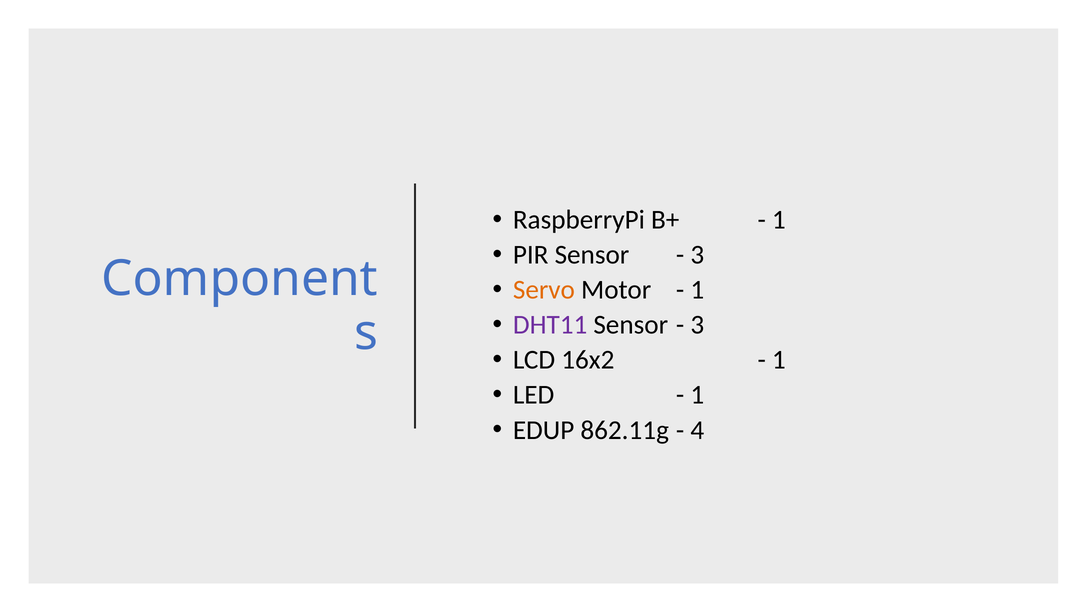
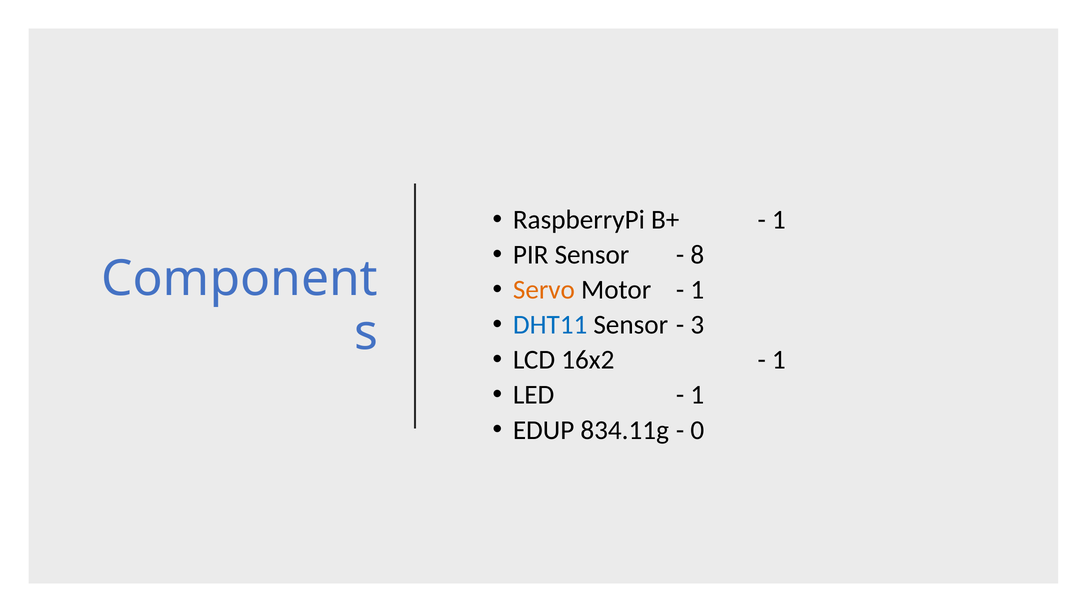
3: 3 -> 8 (697, 255)
DHT11 colour: purple -> blue (550, 325)
862.11g: 862.11g -> 834.11g (625, 430)
4: 4 -> 0 (697, 430)
